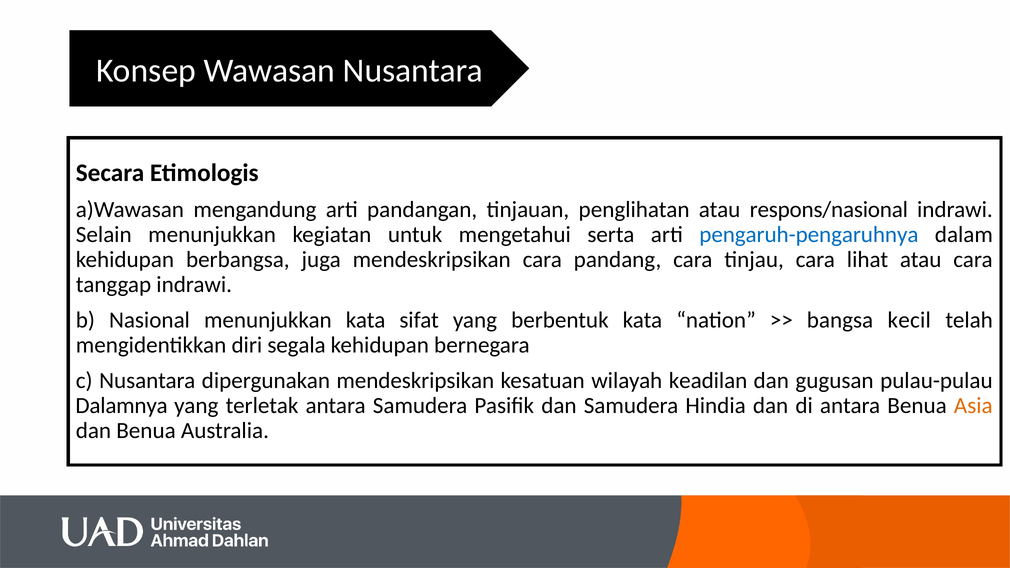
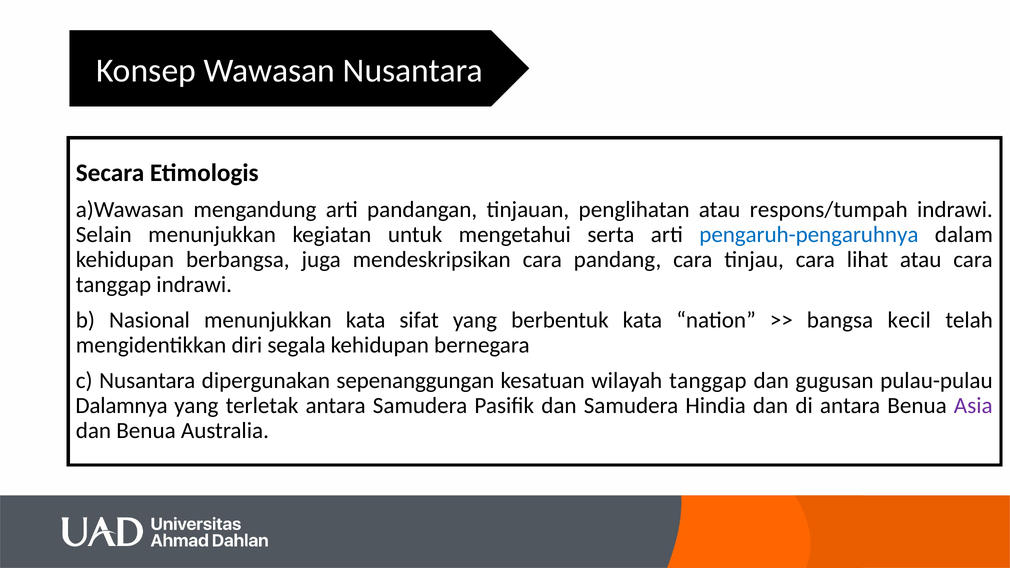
respons/nasional: respons/nasional -> respons/tumpah (829, 210)
dipergunakan mendeskripsikan: mendeskripsikan -> sepenanggungan (415, 381)
wilayah keadilan: keadilan -> tanggap (708, 381)
Asia colour: orange -> purple (973, 406)
